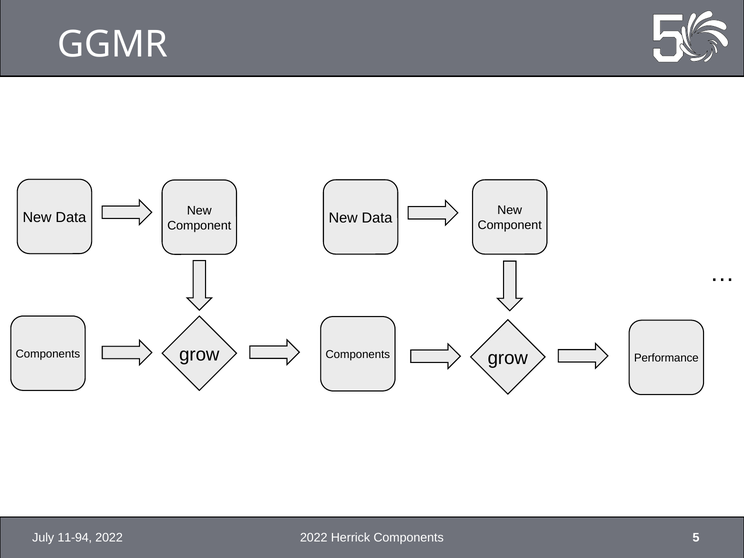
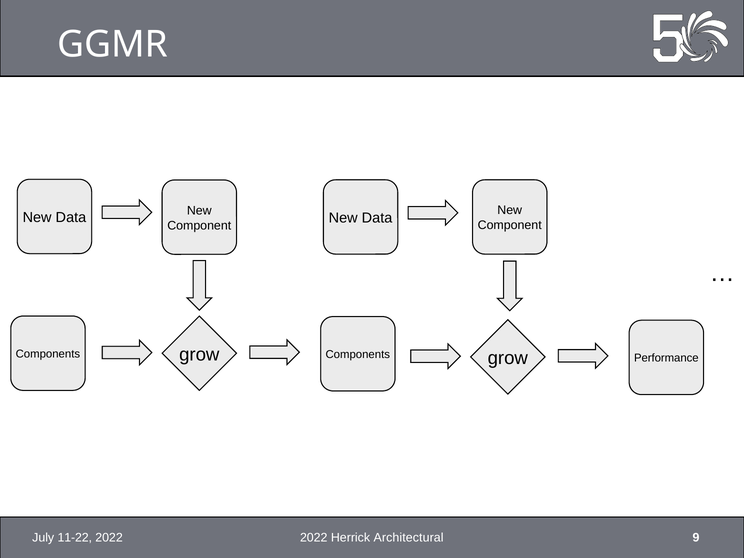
11-94: 11-94 -> 11-22 (75, 538)
Herrick Components: Components -> Architectural (409, 538)
5: 5 -> 9 (696, 538)
